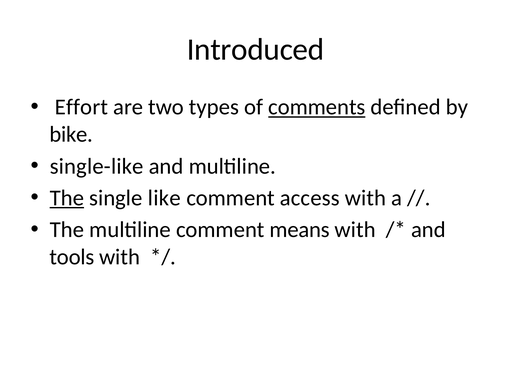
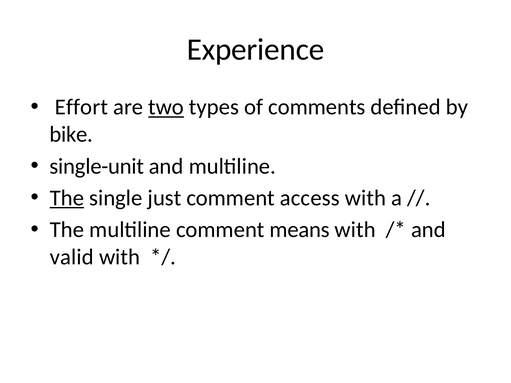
Introduced: Introduced -> Experience (255, 49)
two underline: none -> present (166, 107)
comments underline: present -> none (317, 107)
single-like: single-like -> single-unit (97, 166)
like: like -> just (164, 198)
tools: tools -> valid (72, 257)
